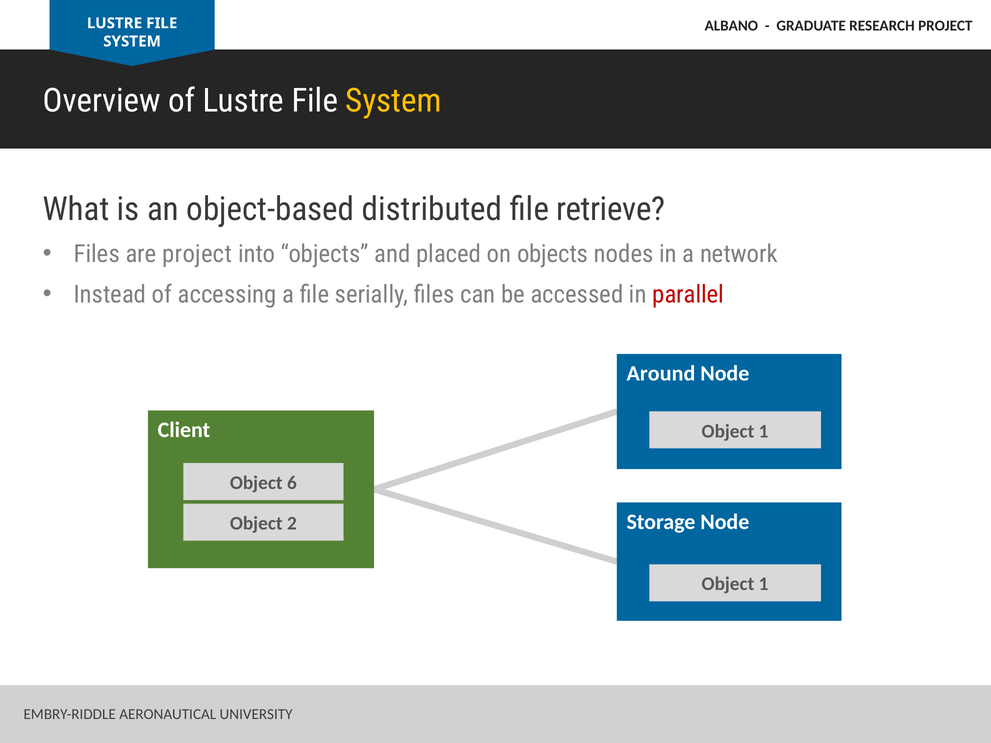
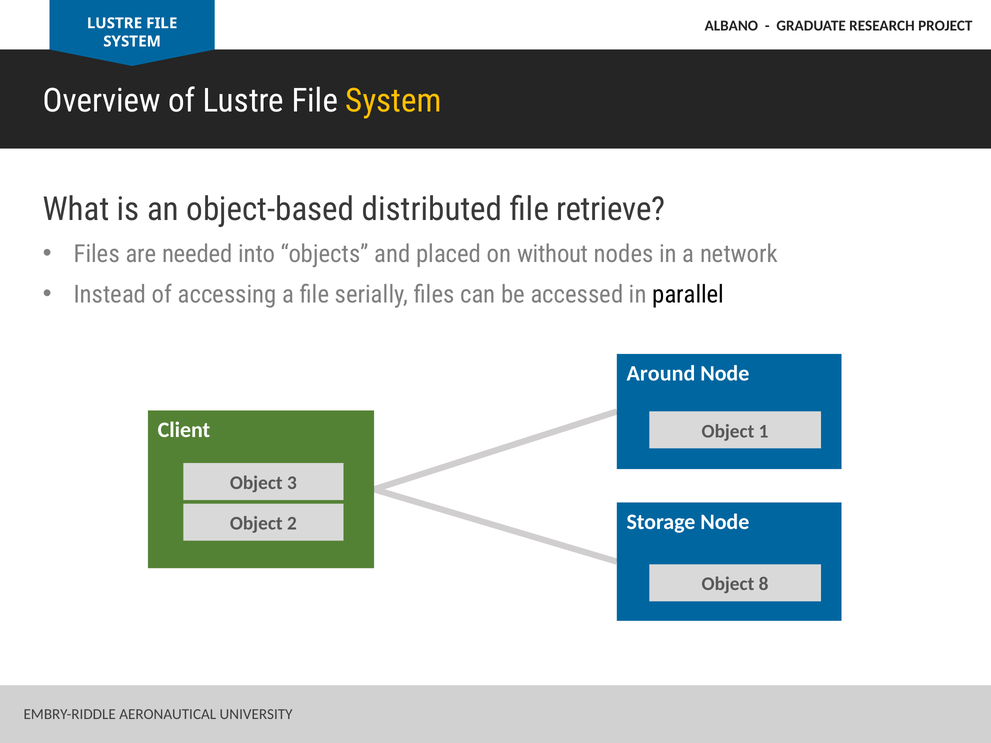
are project: project -> needed (197, 254)
on objects: objects -> without (553, 254)
parallel colour: red -> black (688, 295)
6: 6 -> 3 (292, 483)
1: 1 -> 8 (764, 584)
